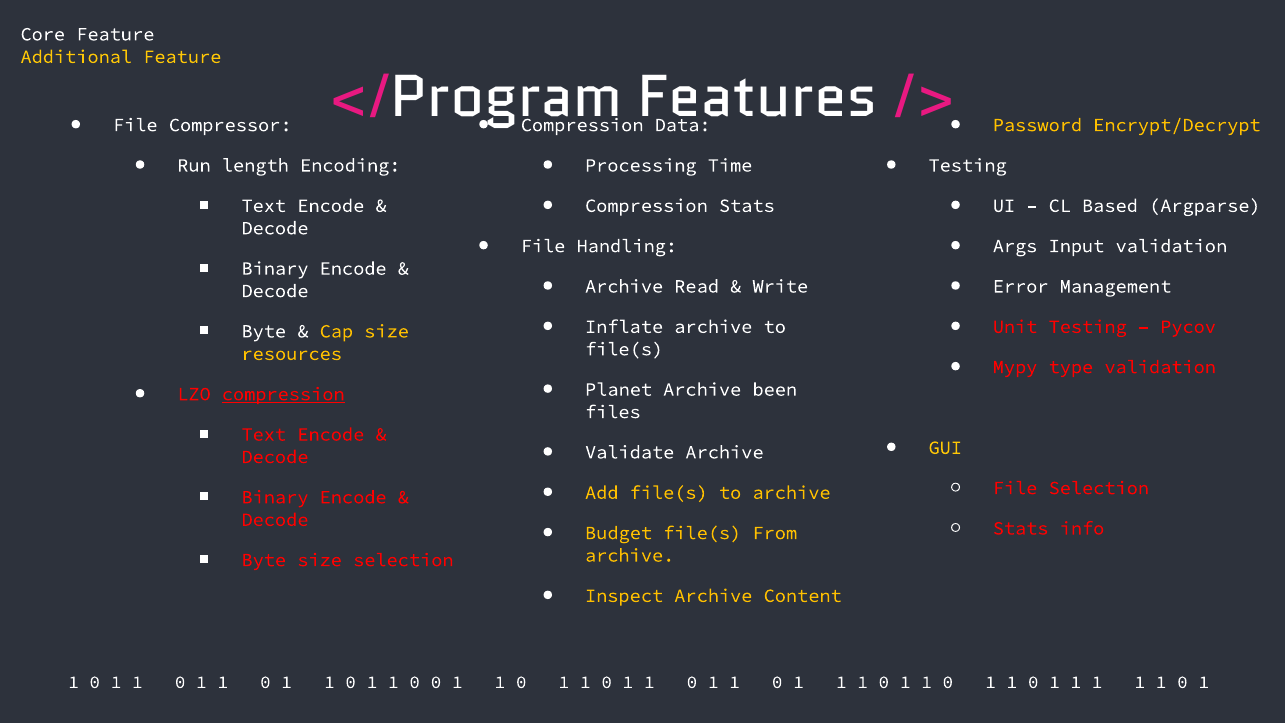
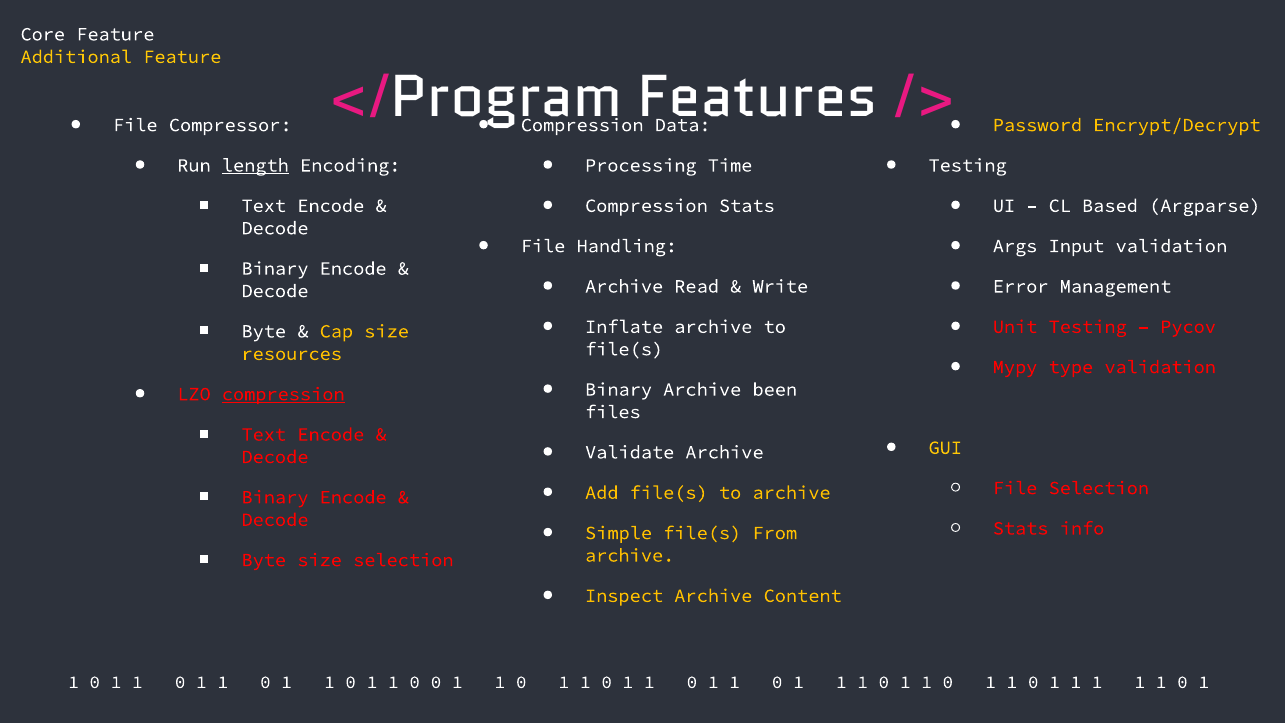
length underline: none -> present (255, 165)
Planet: Planet -> Binary (619, 389)
Budget: Budget -> Simple (619, 533)
